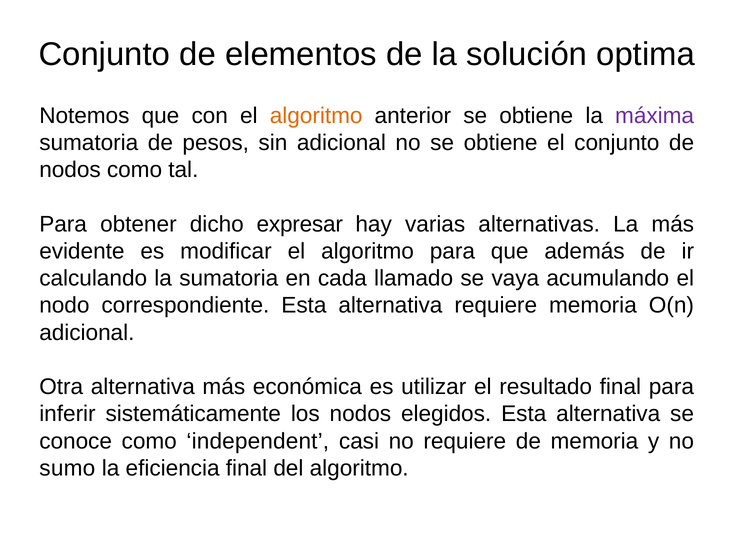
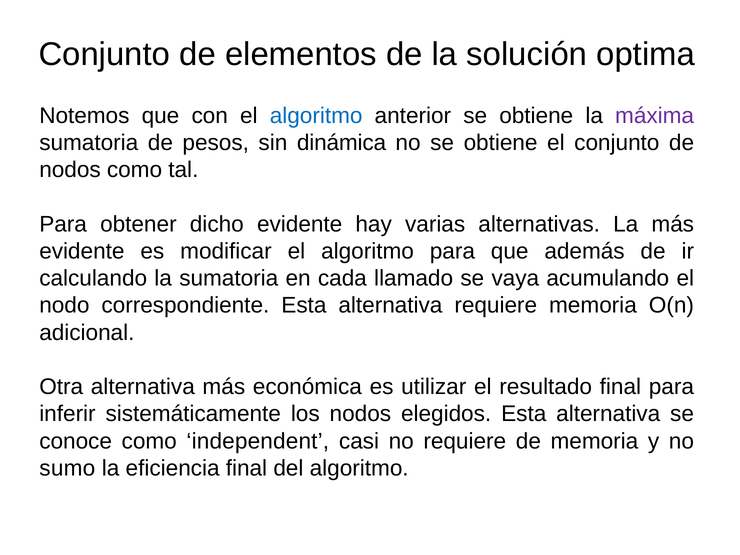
algoritmo colour: orange -> blue (316, 116)
sin adicional: adicional -> dinámica (342, 143)
dicho expresar: expresar -> evidente (300, 224)
